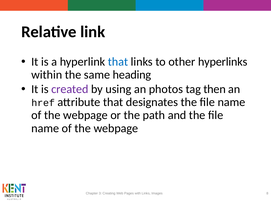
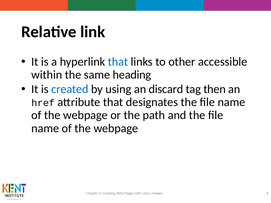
hyperlinks: hyperlinks -> accessible (223, 62)
created colour: purple -> blue (70, 89)
photos: photos -> discard (166, 89)
